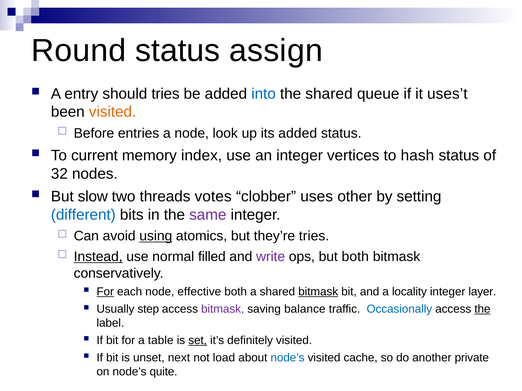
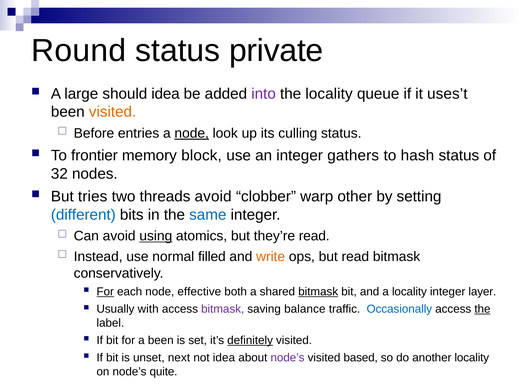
assign: assign -> private (276, 51)
entry: entry -> large (81, 94)
should tries: tries -> idea (166, 94)
into colour: blue -> purple (264, 94)
the shared: shared -> locality (329, 94)
node underline: none -> present (192, 133)
its added: added -> culling (298, 133)
current: current -> frontier (94, 156)
index: index -> block (202, 156)
vertices: vertices -> gathers (353, 156)
slow: slow -> tries (93, 197)
threads votes: votes -> avoid (213, 197)
uses: uses -> warp (317, 197)
same colour: purple -> blue (208, 215)
they’re tries: tries -> read (314, 236)
Instead underline: present -> none (98, 257)
write colour: purple -> orange (271, 257)
but both: both -> read (355, 257)
step: step -> with (148, 309)
a table: table -> been (161, 341)
set underline: present -> none (198, 341)
definitely underline: none -> present (250, 341)
not load: load -> idea (224, 358)
node’s colour: blue -> purple (288, 358)
cache: cache -> based (361, 358)
another private: private -> locality (472, 358)
